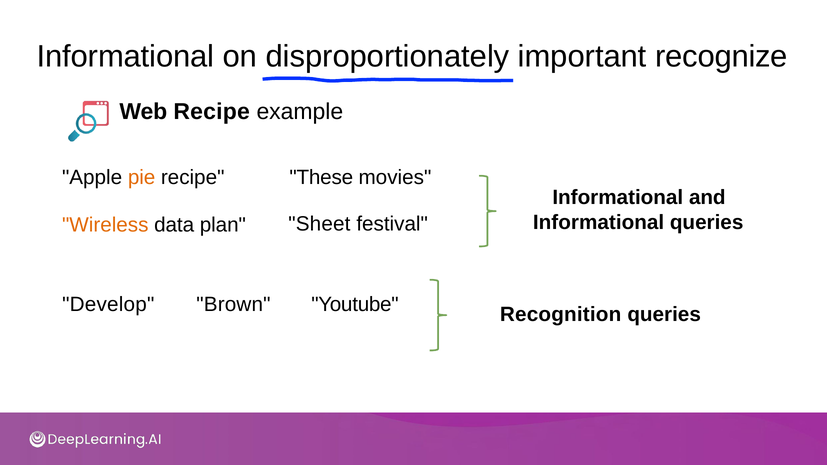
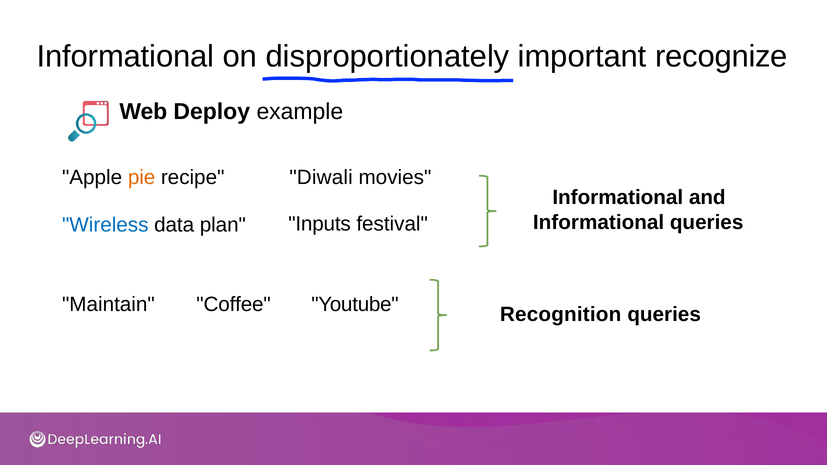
Web Recipe: Recipe -> Deploy (212, 112)
These: These -> Diwali (321, 177)
Sheet: Sheet -> Inputs (320, 224)
Wireless colour: orange -> blue (105, 225)
Develop: Develop -> Maintain (108, 304)
Brown: Brown -> Coffee (234, 304)
